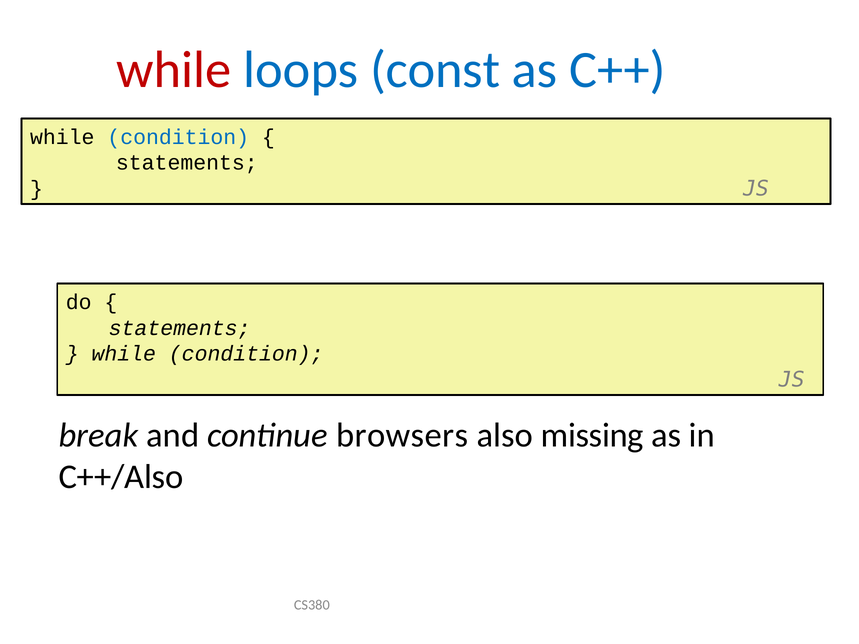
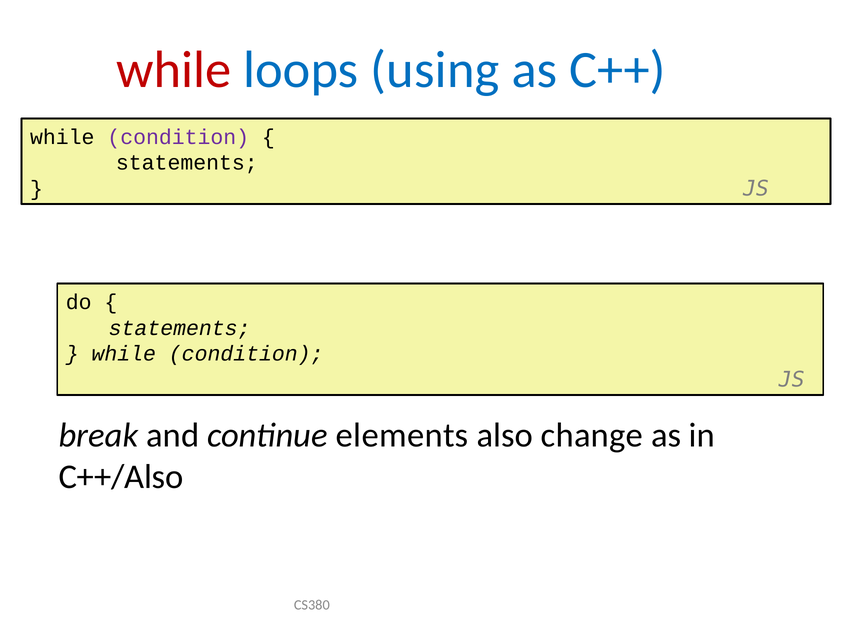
const: const -> using (435, 70)
condition colour: blue -> purple (178, 137)
browsers: browsers -> elements (402, 435)
missing: missing -> change (592, 435)
